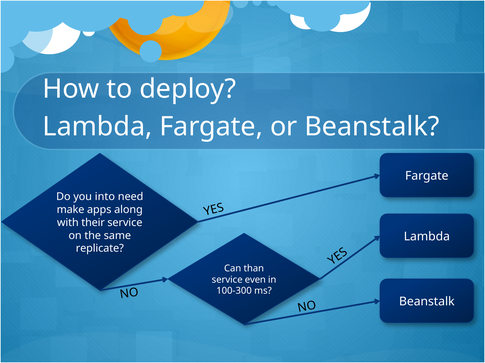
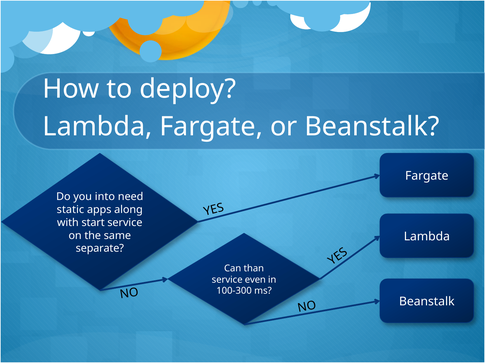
make: make -> static (70, 210)
their: their -> start (93, 223)
replicate: replicate -> separate (100, 249)
